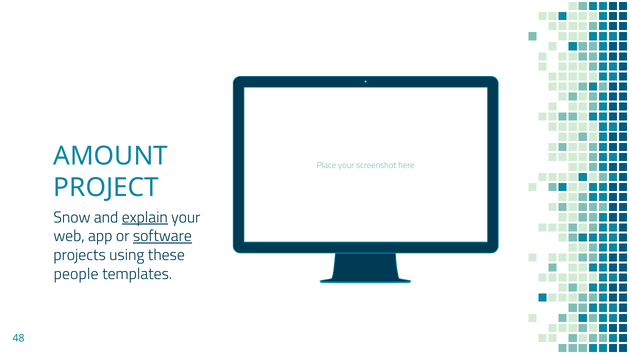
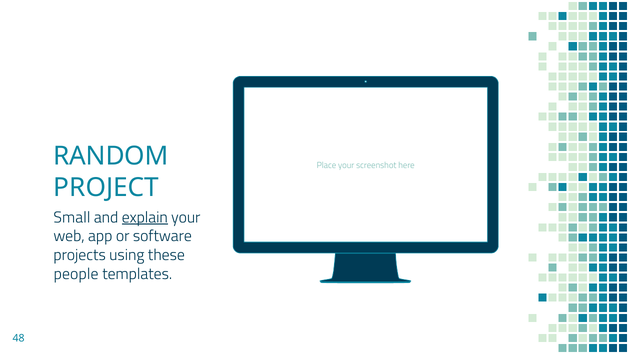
AMOUNT: AMOUNT -> RANDOM (111, 156)
Snow: Snow -> Small (72, 217)
software underline: present -> none (162, 236)
